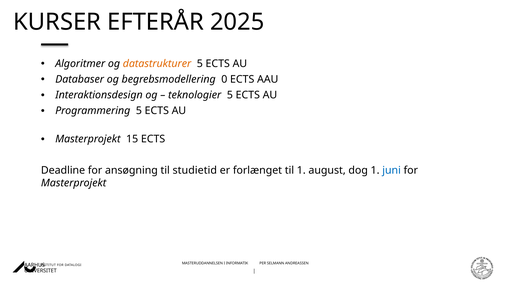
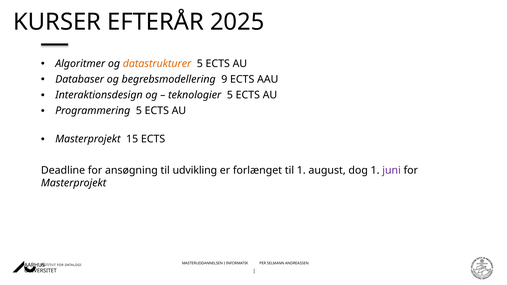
0: 0 -> 9 (224, 79)
studietid: studietid -> udvikling (195, 171)
juni colour: blue -> purple (392, 171)
